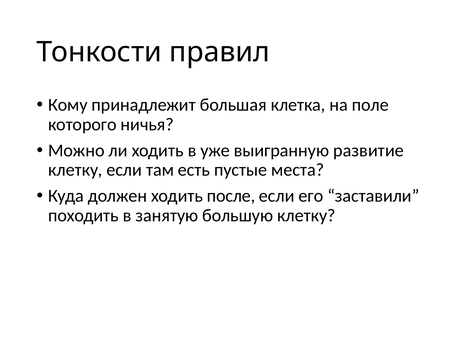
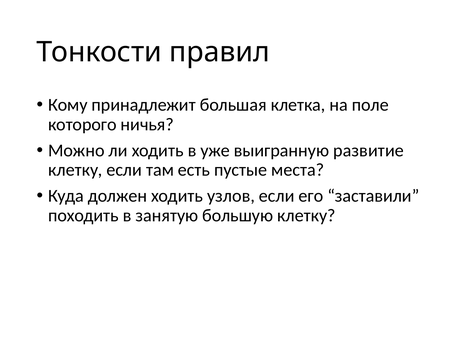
после: после -> узлов (231, 196)
